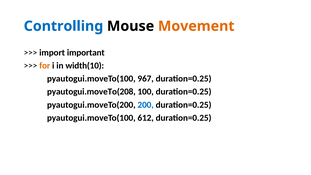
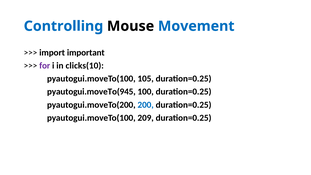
Movement colour: orange -> blue (196, 26)
for colour: orange -> purple (45, 66)
width(10: width(10 -> clicks(10 (85, 66)
967: 967 -> 105 (146, 79)
pyautogui.moveTo(208: pyautogui.moveTo(208 -> pyautogui.moveTo(945 (91, 92)
612: 612 -> 209 (146, 118)
